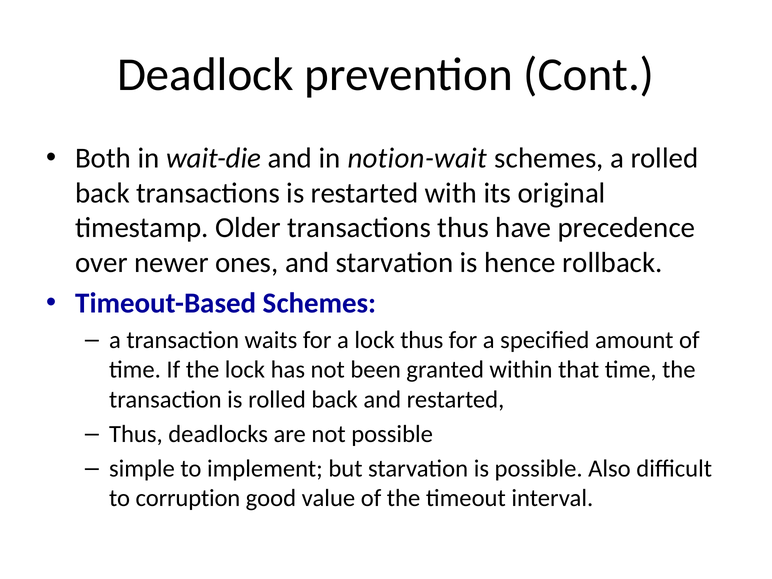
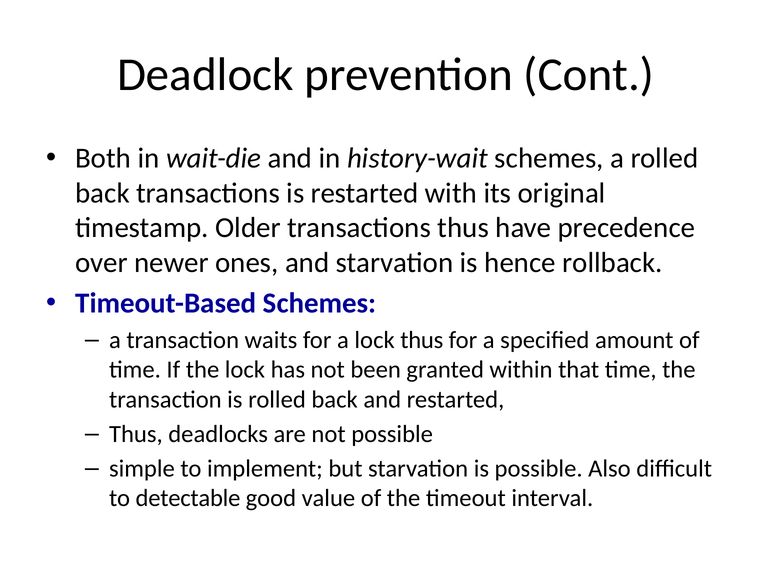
notion-wait: notion-wait -> history-wait (417, 158)
corruption: corruption -> detectable (188, 498)
